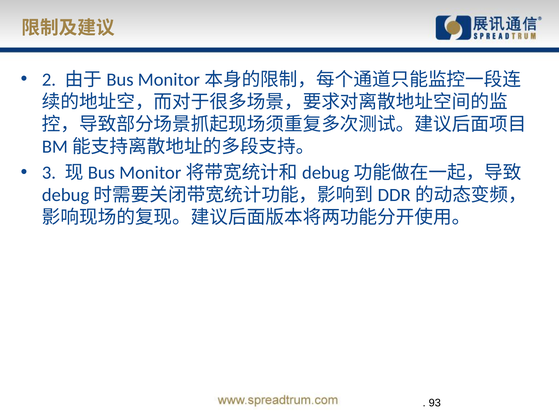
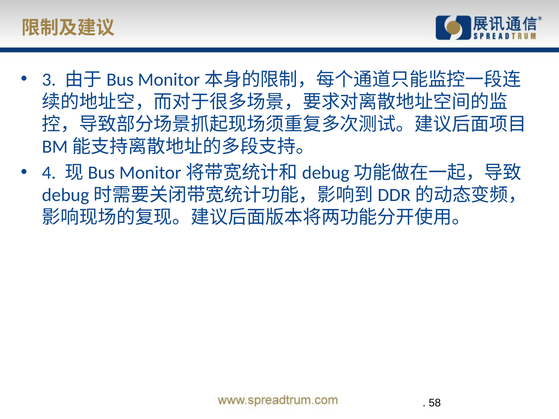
2: 2 -> 3 (49, 80)
3: 3 -> 4 (49, 173)
93: 93 -> 58 (435, 403)
